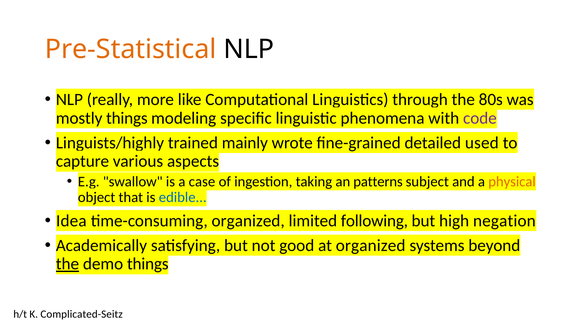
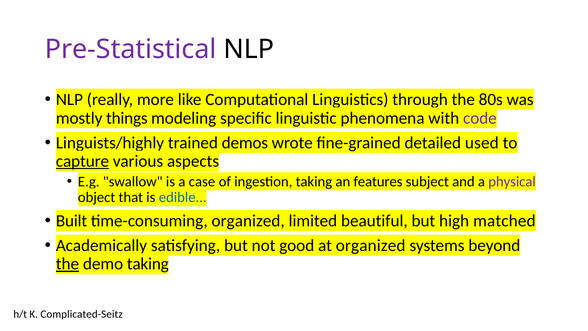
Pre-Statistical colour: orange -> purple (131, 49)
mainly: mainly -> demos (245, 143)
capture underline: none -> present (82, 161)
patterns: patterns -> features (378, 181)
physical colour: orange -> purple (512, 181)
Idea: Idea -> Built (71, 221)
following: following -> beautiful (374, 221)
negation: negation -> matched (504, 221)
demo things: things -> taking (148, 264)
